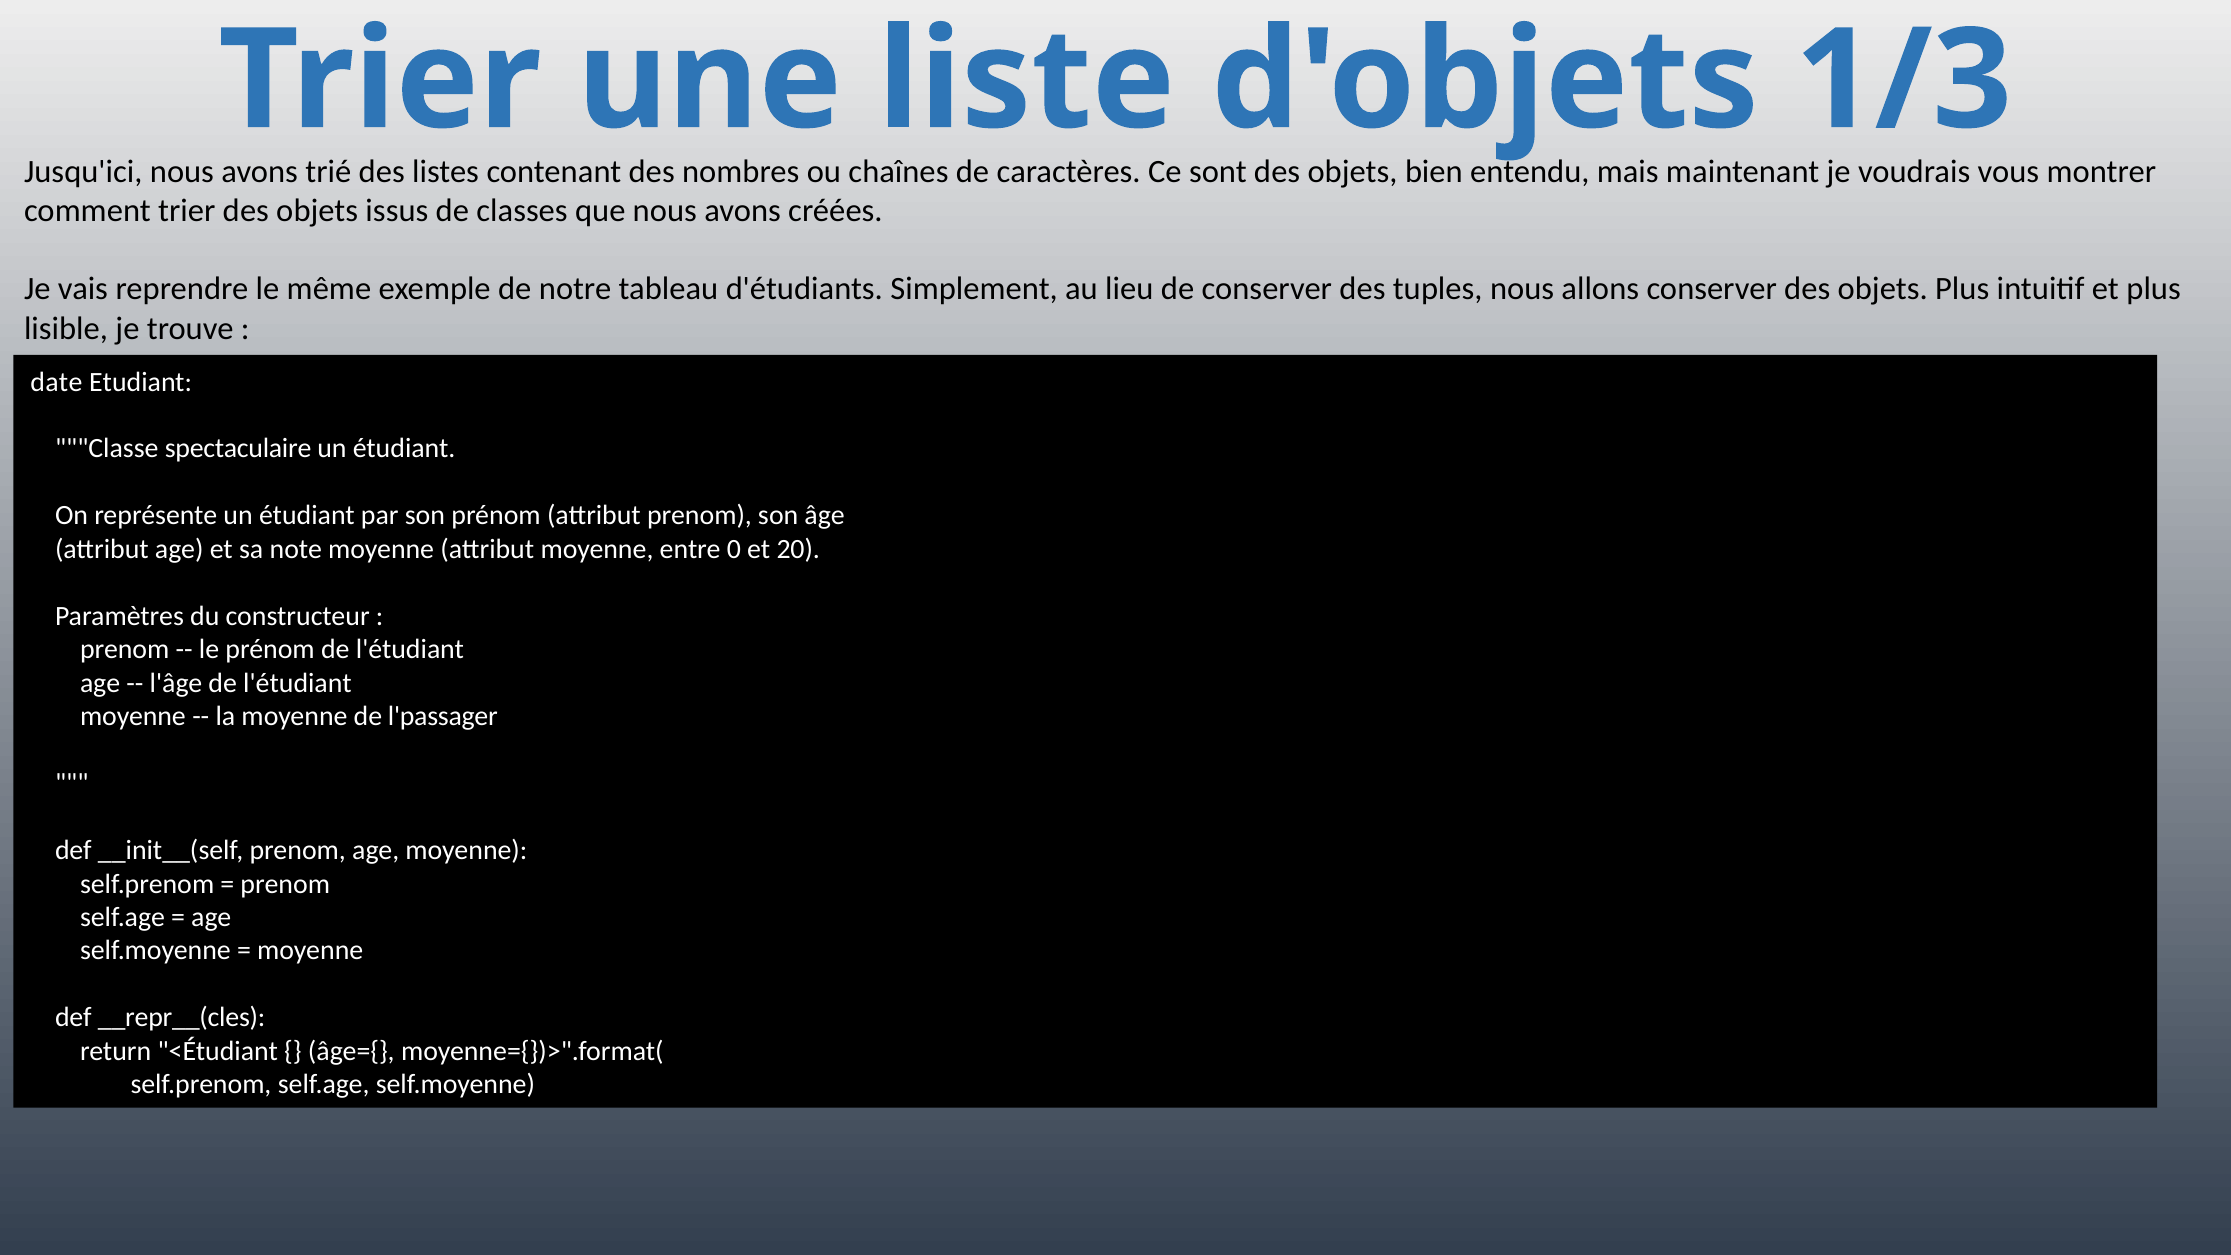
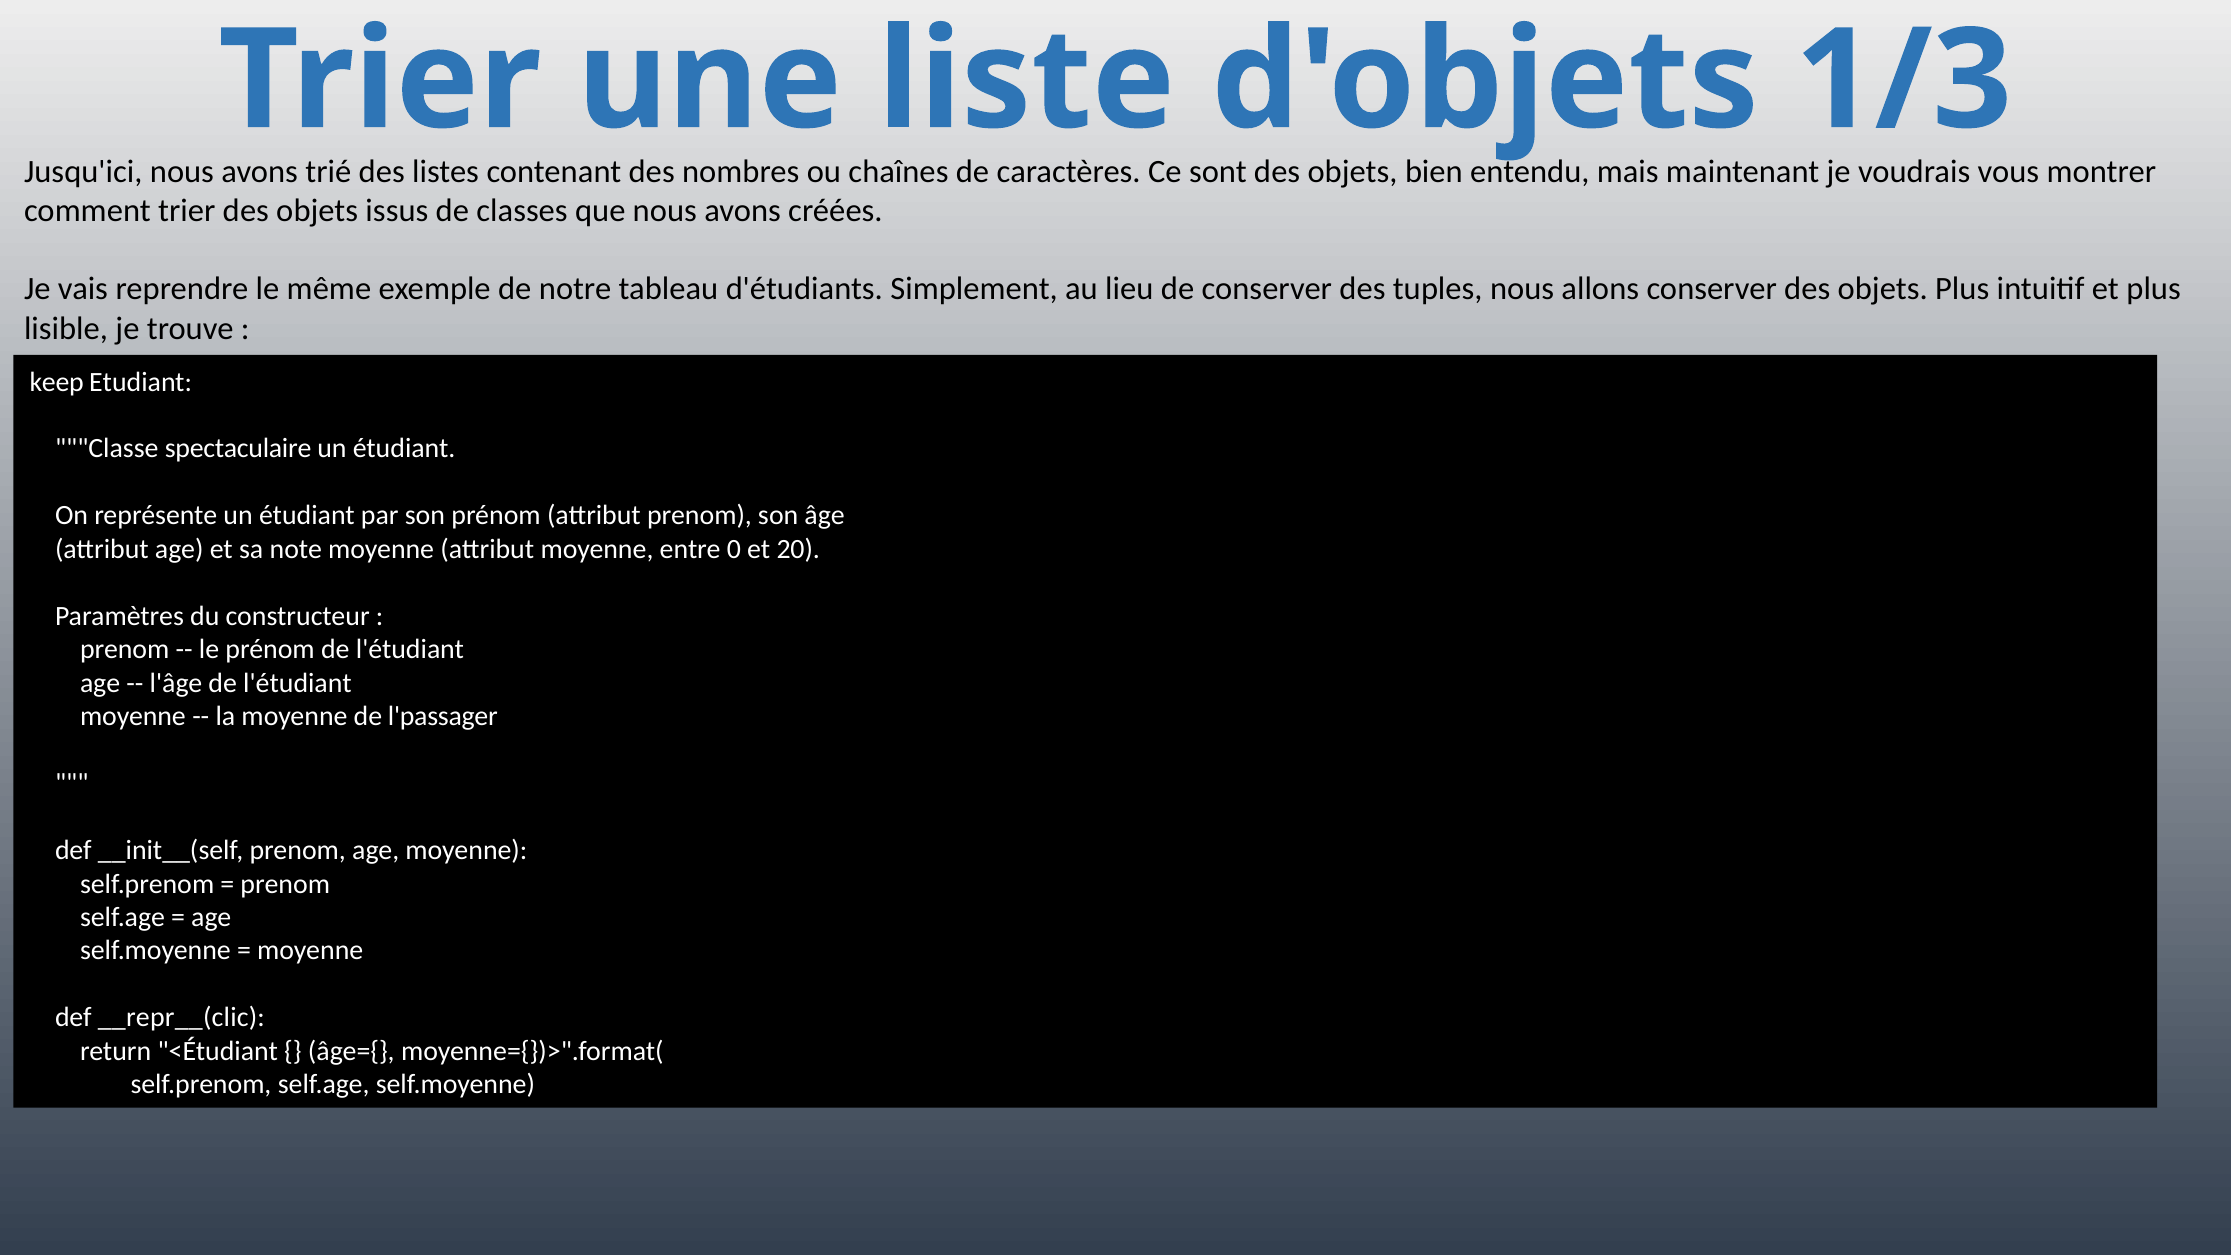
date: date -> keep (57, 382)
__repr__(cles: __repr__(cles -> __repr__(clic (181, 1018)
